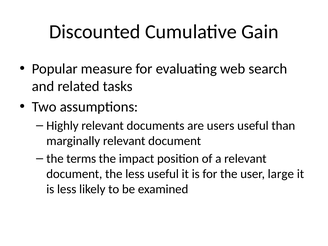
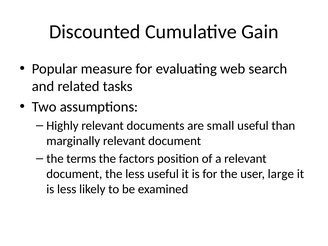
users: users -> small (221, 126)
impact: impact -> factors (137, 159)
